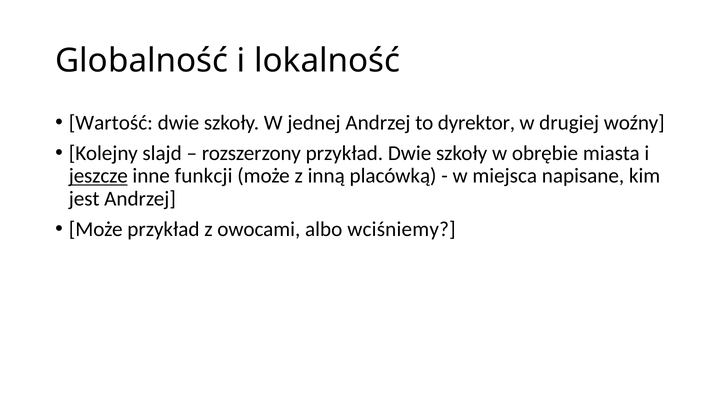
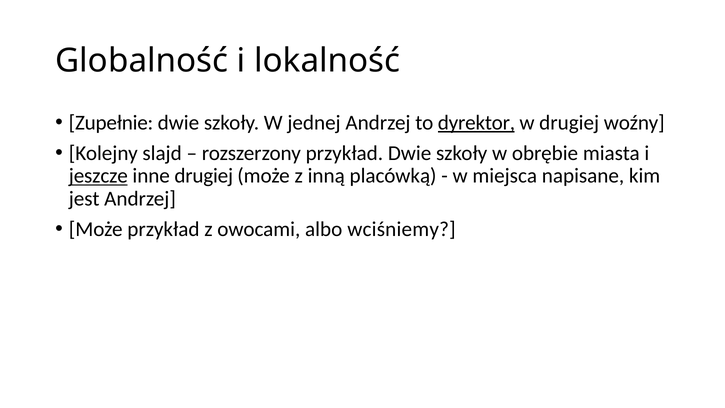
Wartość: Wartość -> Zupełnie (111, 123)
dyrektor underline: none -> present (476, 123)
inne funkcji: funkcji -> drugiej (204, 176)
